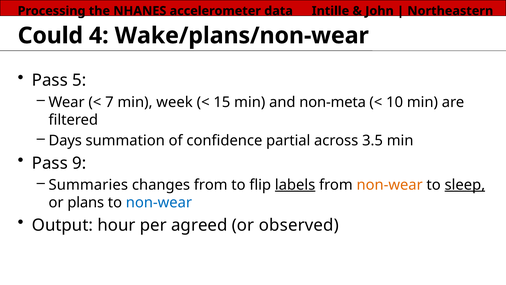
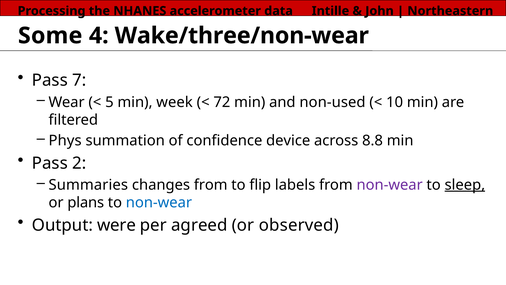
Could: Could -> Some (50, 36)
Wake/plans/non-wear: Wake/plans/non-wear -> Wake/three/non-wear (242, 36)
5: 5 -> 7 (79, 80)
7: 7 -> 5 (109, 102)
15: 15 -> 72 (222, 102)
non-meta: non-meta -> non-used (333, 102)
Days: Days -> Phys (65, 140)
partial: partial -> device (288, 140)
3.5: 3.5 -> 8.8 (373, 140)
9: 9 -> 2 (79, 163)
labels underline: present -> none (295, 185)
non-wear colour: orange -> purple (390, 185)
hour: hour -> were (116, 225)
